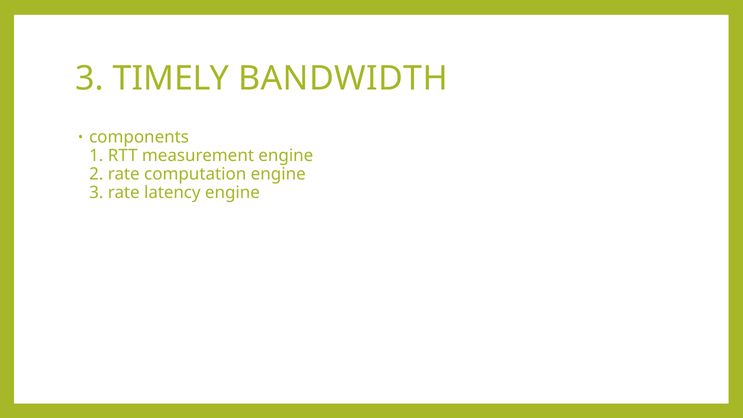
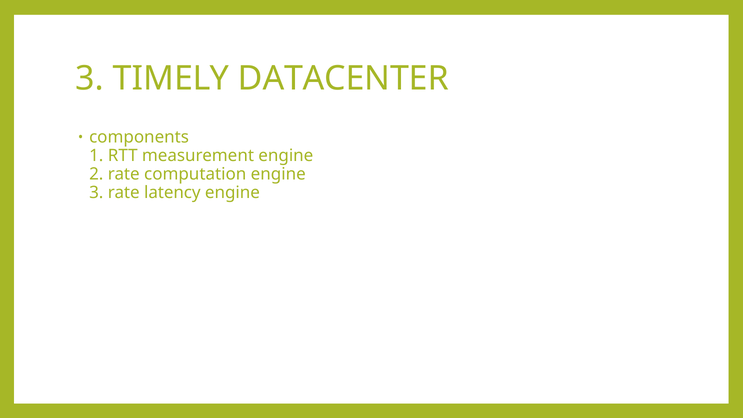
BANDWIDTH: BANDWIDTH -> DATACENTER (343, 78)
